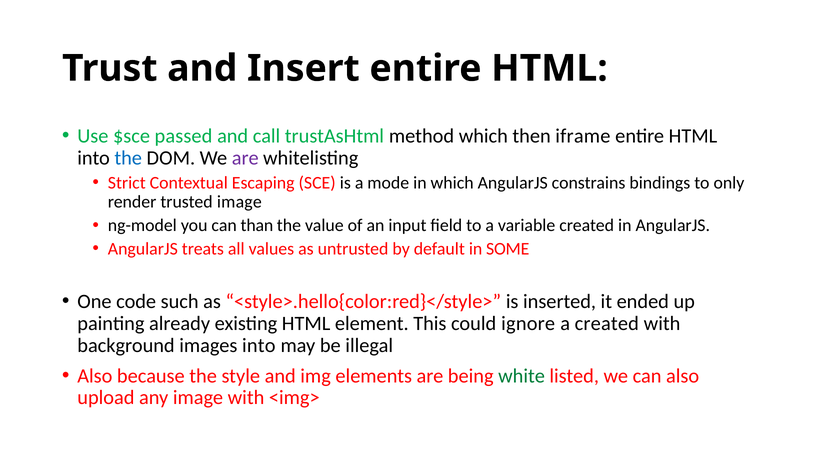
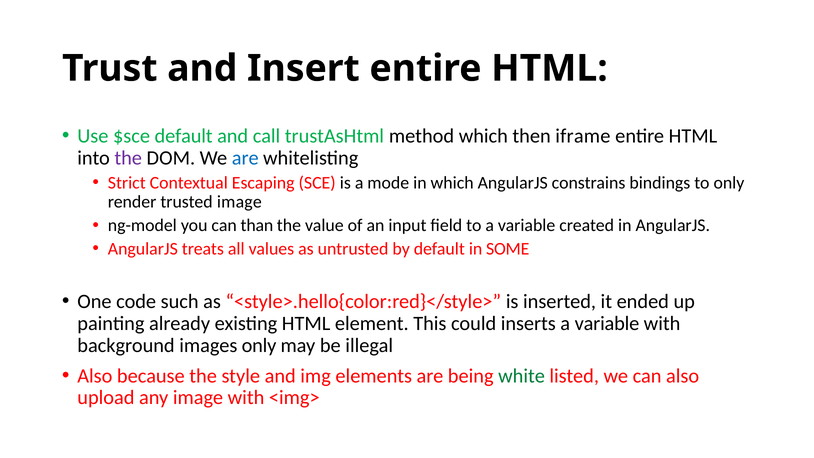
$sce passed: passed -> default (184, 136)
the colour: blue -> purple (128, 158)
are colour: purple -> blue (245, 158)
ignore: ignore -> inserts (528, 323)
created: created -> variable (607, 323)
images into: into -> only (259, 345)
